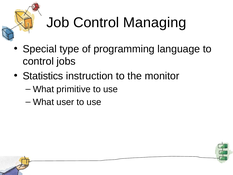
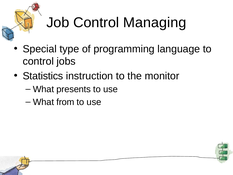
primitive: primitive -> presents (74, 89)
user: user -> from (65, 102)
